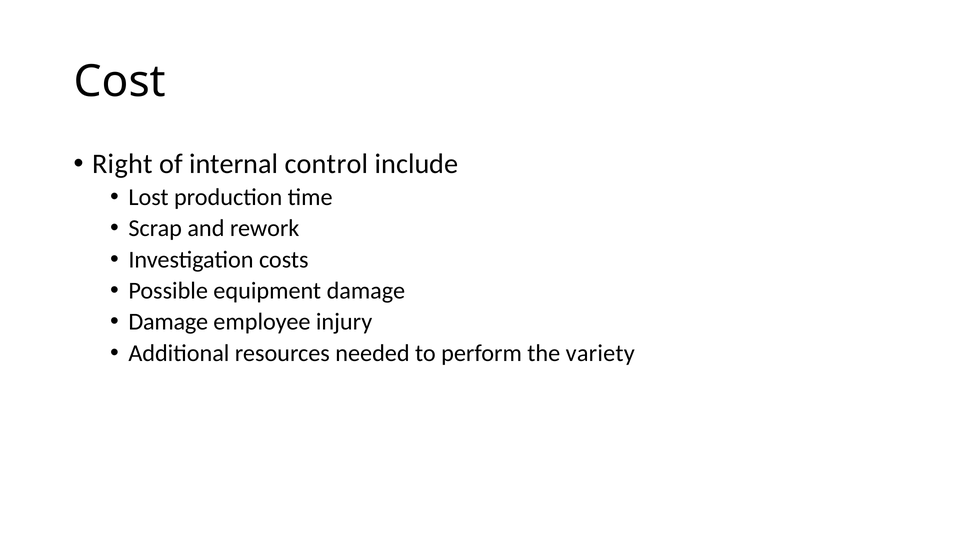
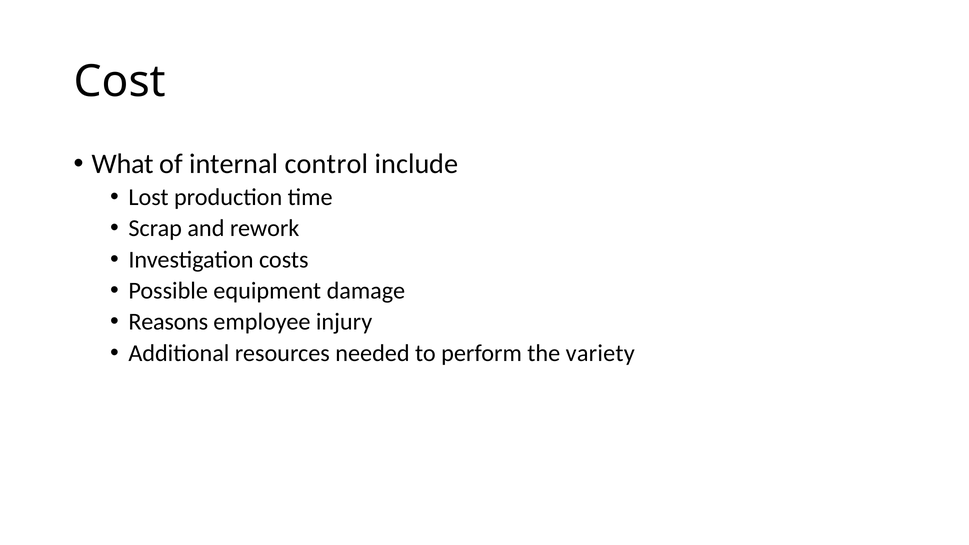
Right: Right -> What (123, 164)
Damage: Damage -> Reasons (168, 322)
